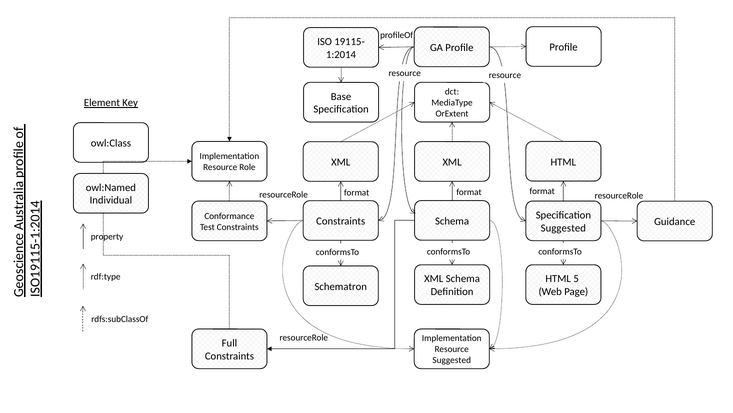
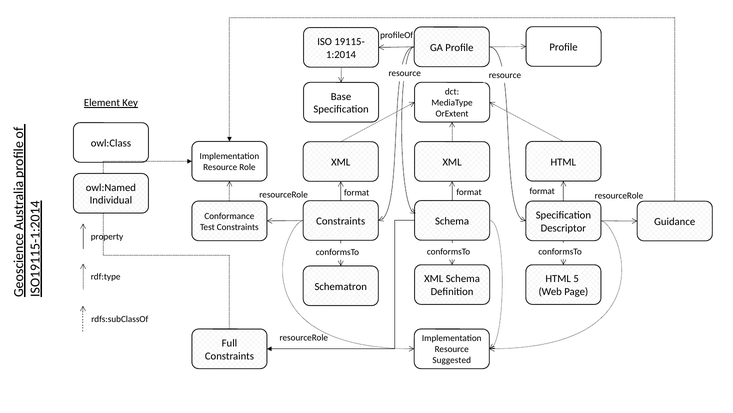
Suggested: Suggested -> Descriptor (563, 228)
